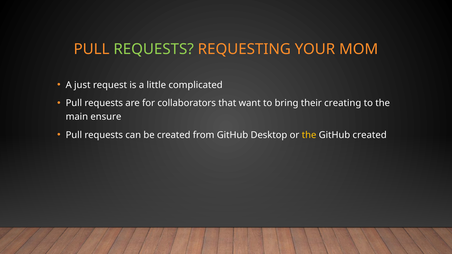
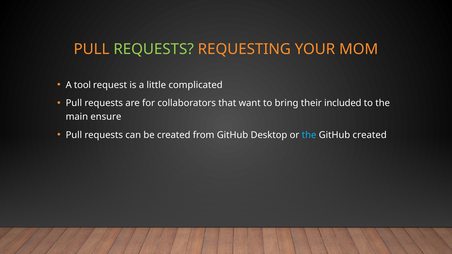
just: just -> tool (82, 85)
creating: creating -> included (343, 103)
the colour: yellow -> light blue (309, 135)
